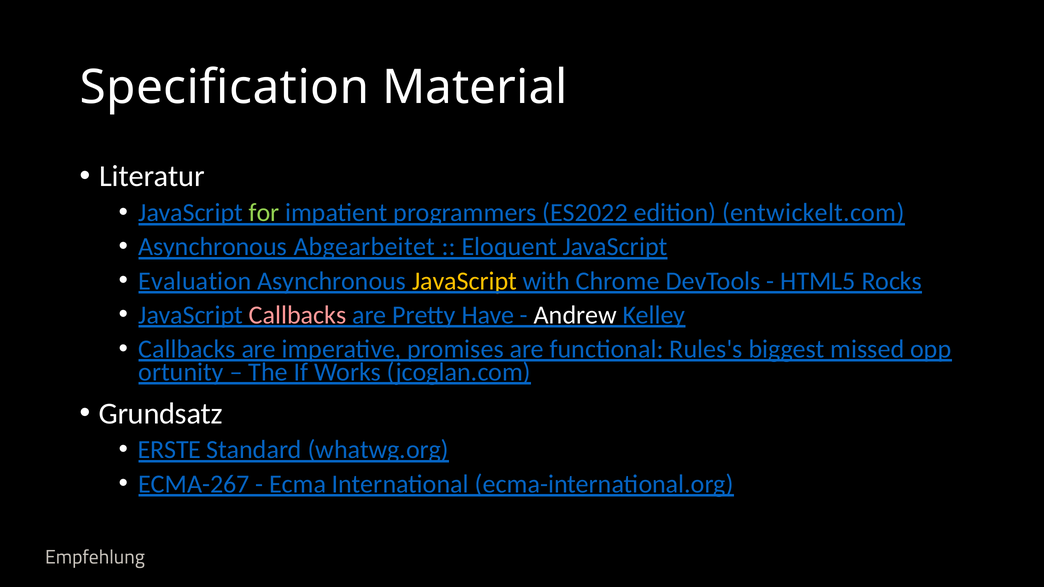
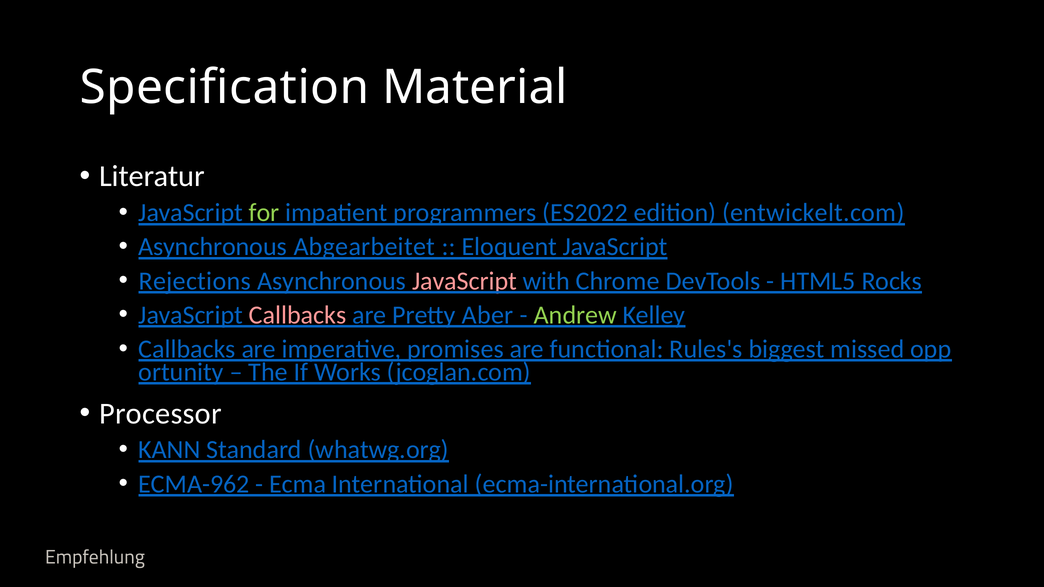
Evaluation: Evaluation -> Rejections (195, 281)
JavaScript colour: yellow -> pink (464, 281)
Have: Have -> Aber (488, 315)
Andrew colour: white -> light green (575, 315)
Grundsatz: Grundsatz -> Processor (160, 414)
ERSTE: ERSTE -> KANN (169, 450)
ECMA-267: ECMA-267 -> ECMA-962 (194, 484)
